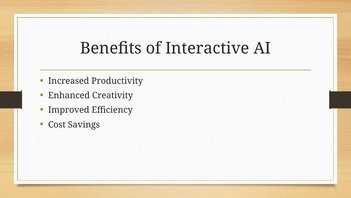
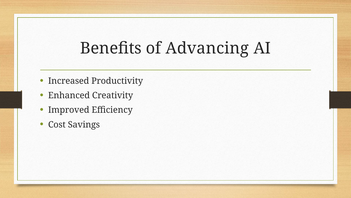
Interactive: Interactive -> Advancing (207, 48)
